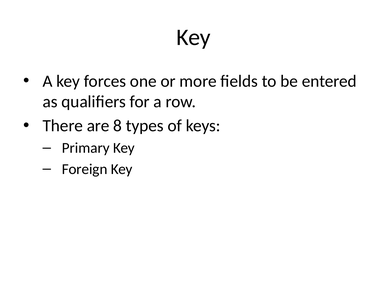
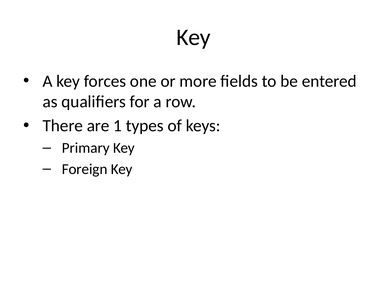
8: 8 -> 1 (118, 126)
